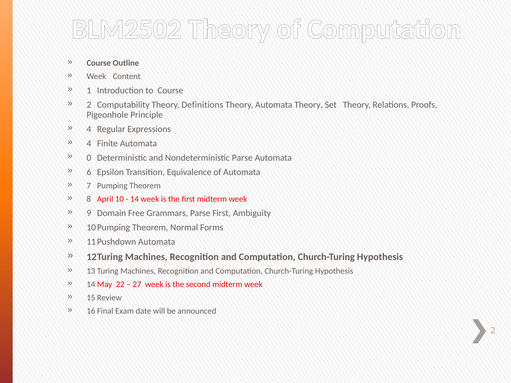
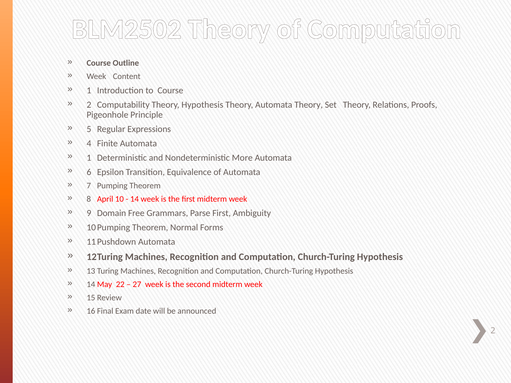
Theory Definitions: Definitions -> Hypothesis (202, 105)
4: 4 -> 5 (89, 129)
0: 0 -> 1 (89, 158)
Nondeterministic Parse: Parse -> More (242, 158)
